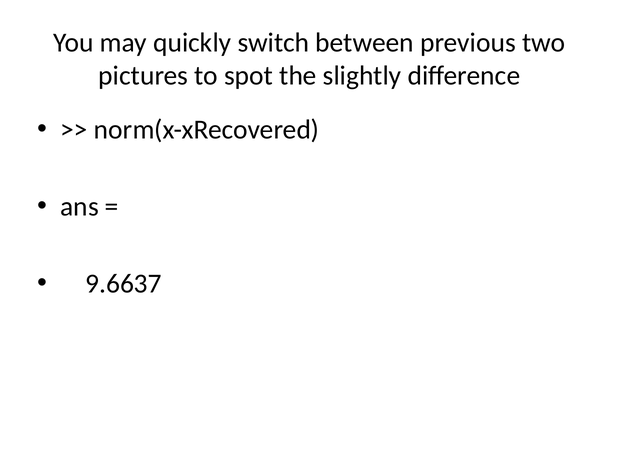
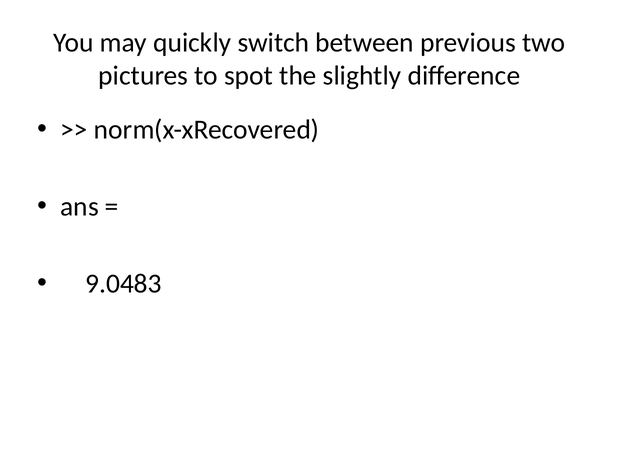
9.6637: 9.6637 -> 9.0483 (124, 284)
